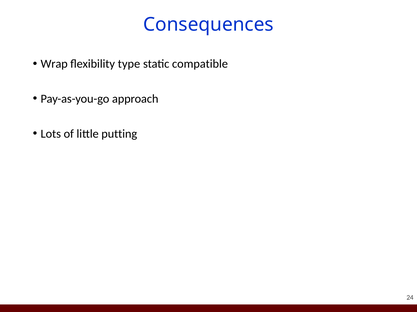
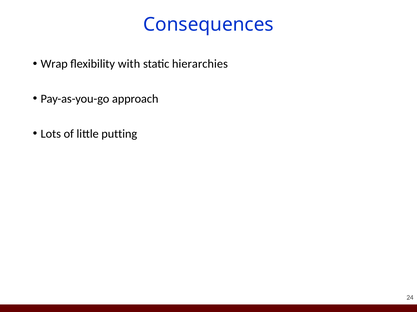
type: type -> with (129, 64)
compatible: compatible -> hierarchies (200, 64)
